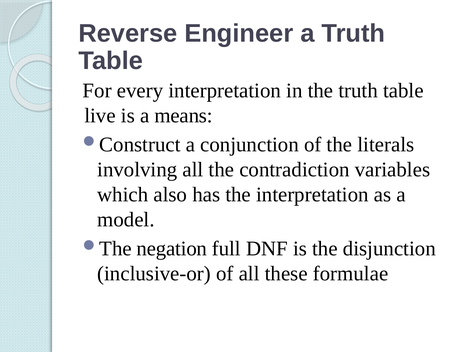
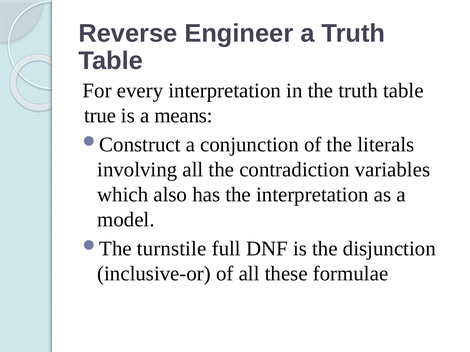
live: live -> true (100, 116)
negation: negation -> turnstile (172, 249)
